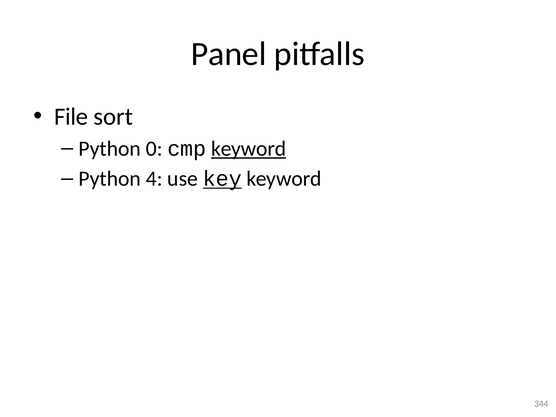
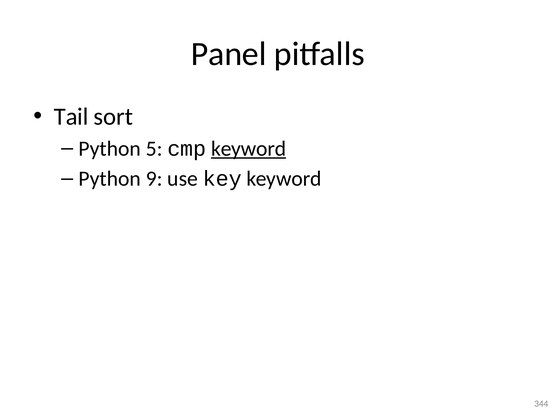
File: File -> Tail (71, 117)
0: 0 -> 5 (154, 149)
4: 4 -> 9 (154, 179)
key underline: present -> none (222, 179)
